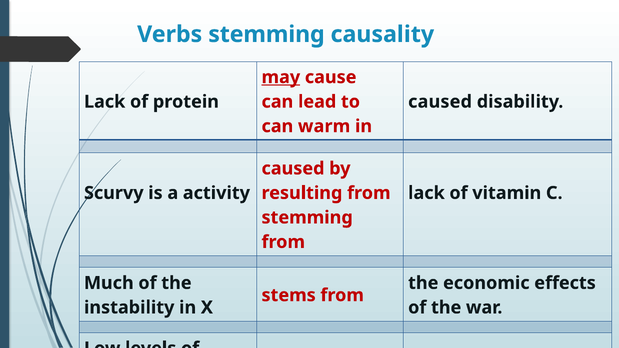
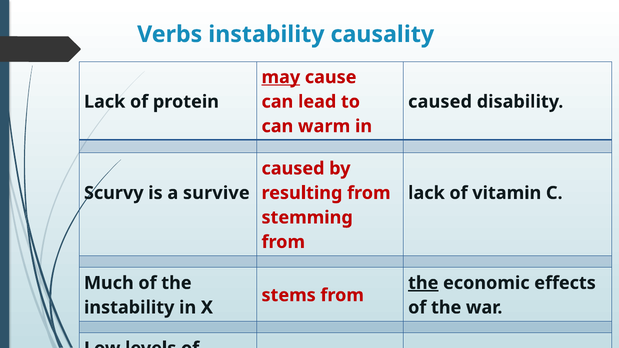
Verbs stemming: stemming -> instability (266, 34)
activity: activity -> survive (216, 193)
the underline: none -> present (423, 283)
